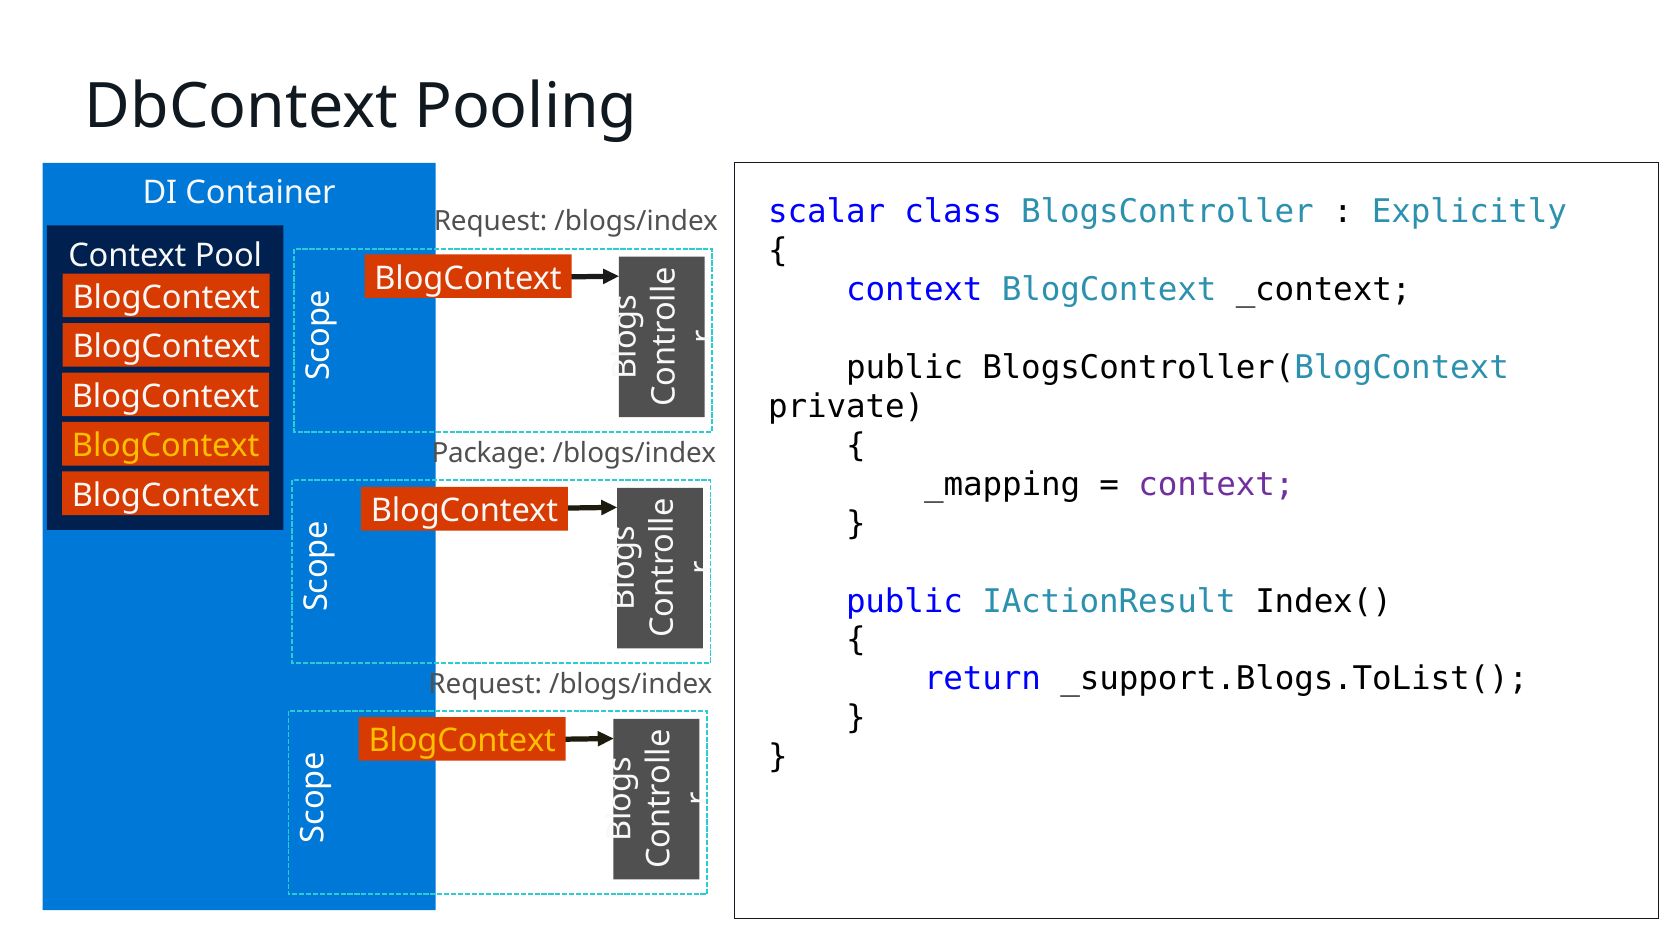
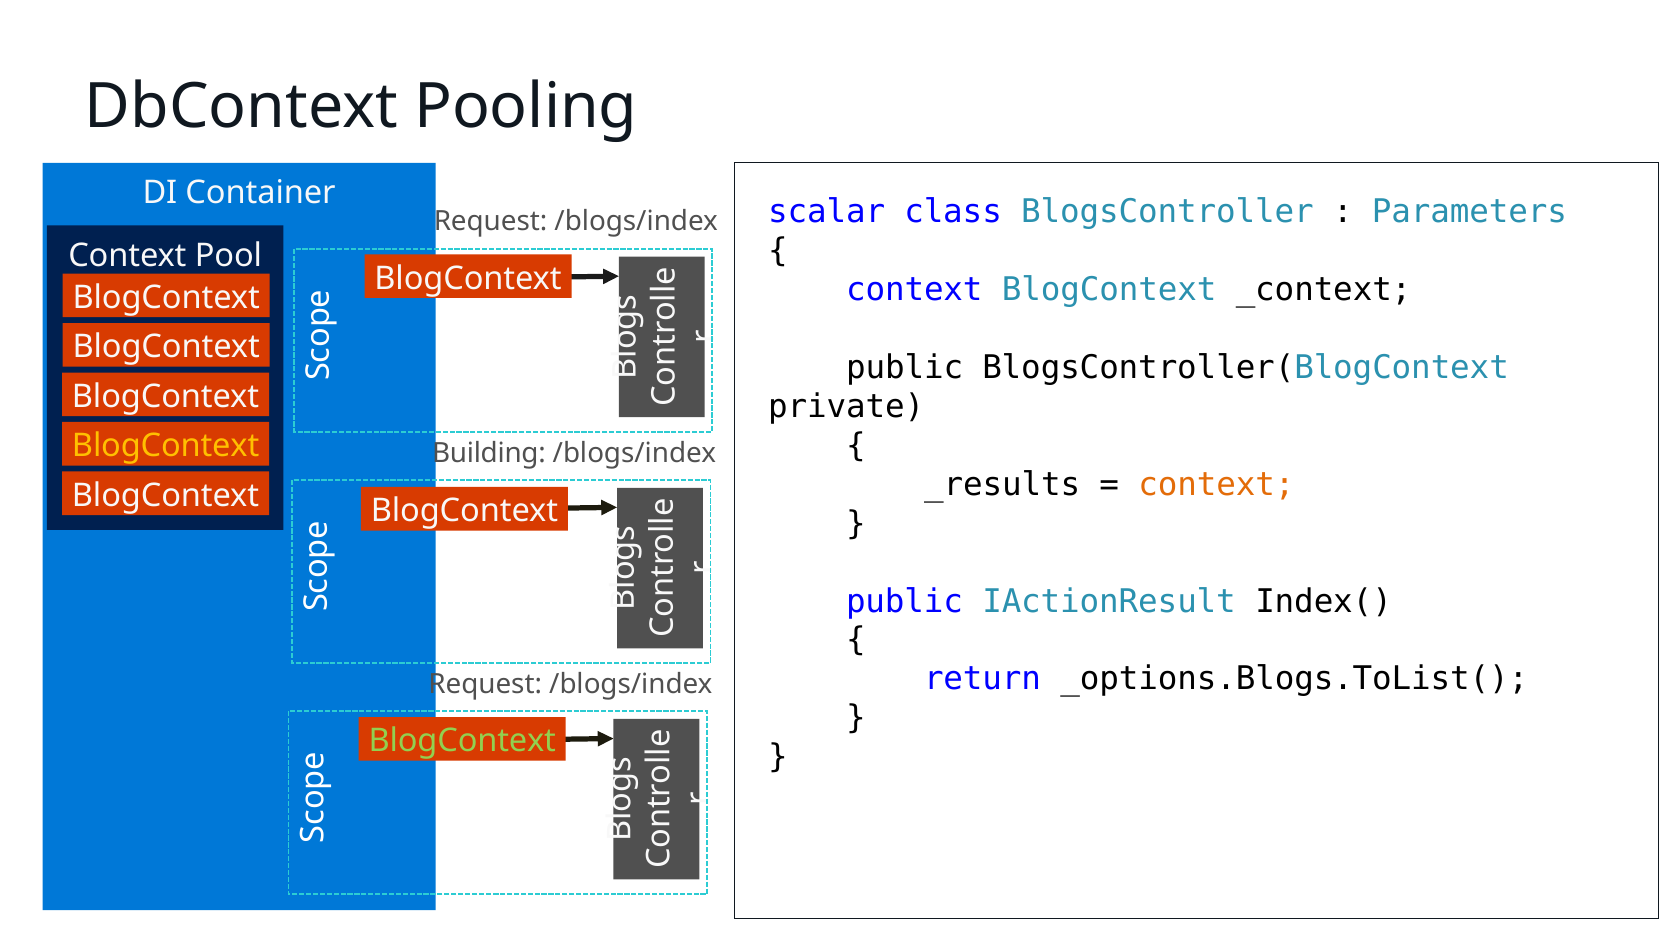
Explicitly: Explicitly -> Parameters (1469, 212)
Package: Package -> Building (489, 453)
_mapping: _mapping -> _results (1002, 485)
context colour: purple -> orange (1216, 485)
_support.Blogs.ToList(: _support.Blogs.ToList( -> _options.Blogs.ToList( (1294, 680)
BlogContext colour: yellow -> light green (462, 741)
